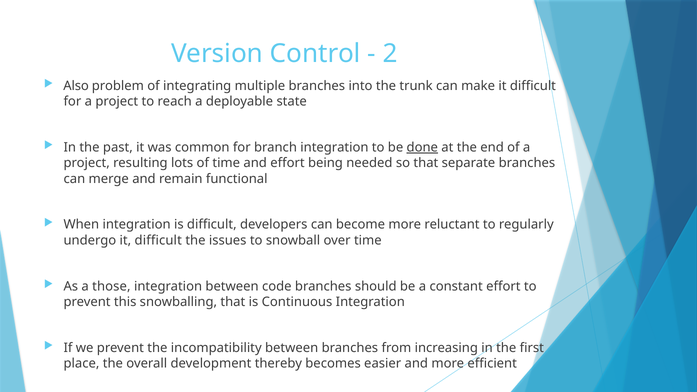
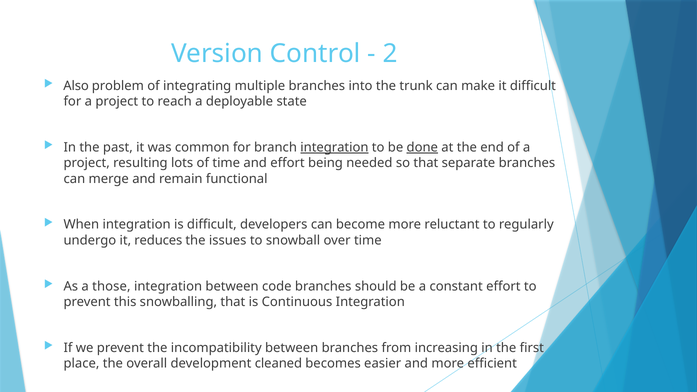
integration underline: none -> present (334, 147)
undergo it difficult: difficult -> reduces (158, 240)
thereby: thereby -> cleaned (278, 364)
